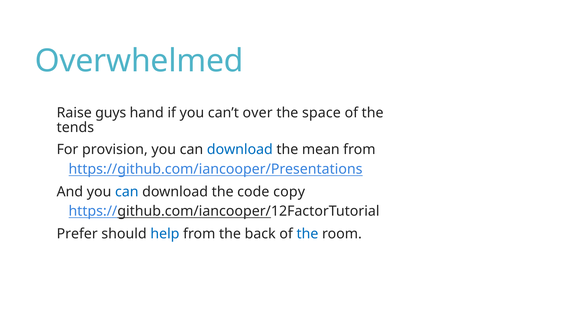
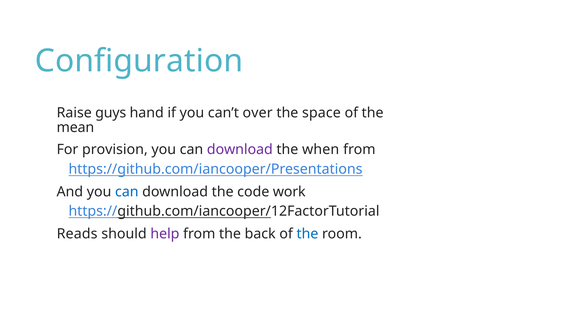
Overwhelmed: Overwhelmed -> Configuration (139, 61)
tends: tends -> mean (75, 127)
download colour: blue -> purple (240, 150)
mean: mean -> when (321, 150)
copy: copy -> work (289, 192)
Prefer: Prefer -> Reads (77, 234)
help colour: blue -> purple (165, 234)
